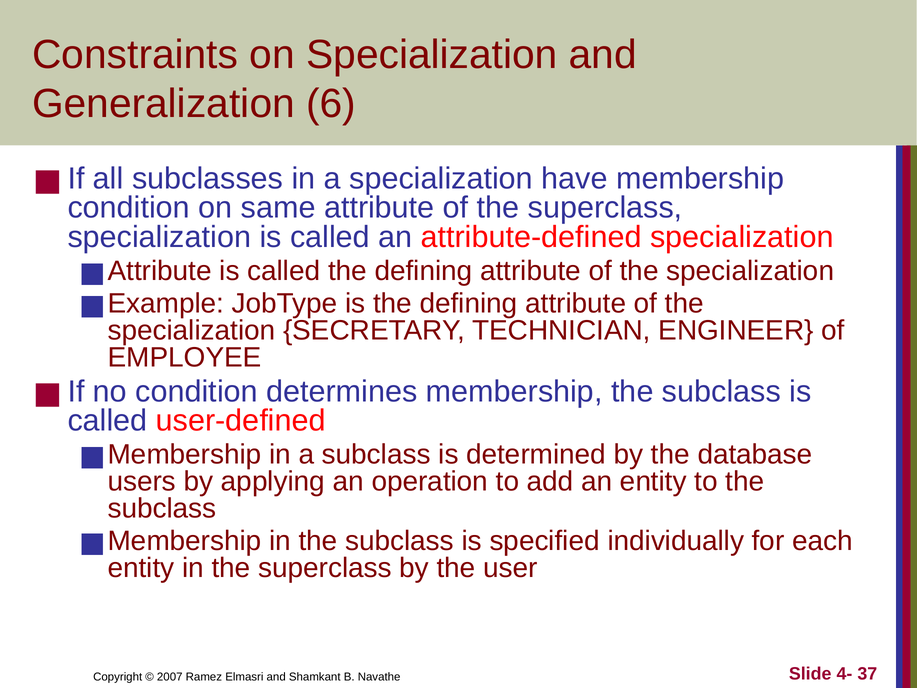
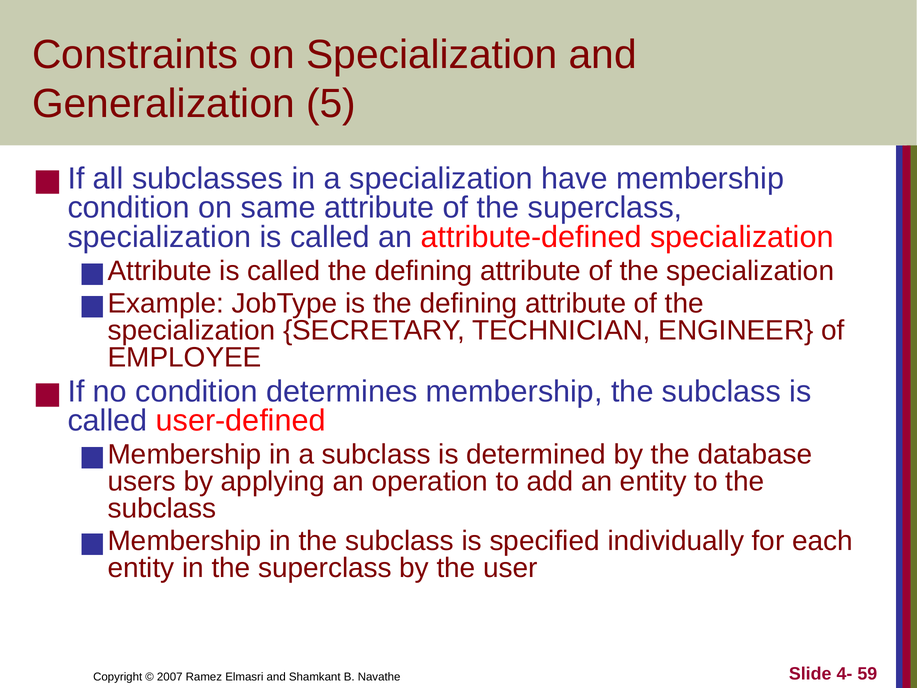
6: 6 -> 5 (331, 104)
37: 37 -> 59 (867, 674)
